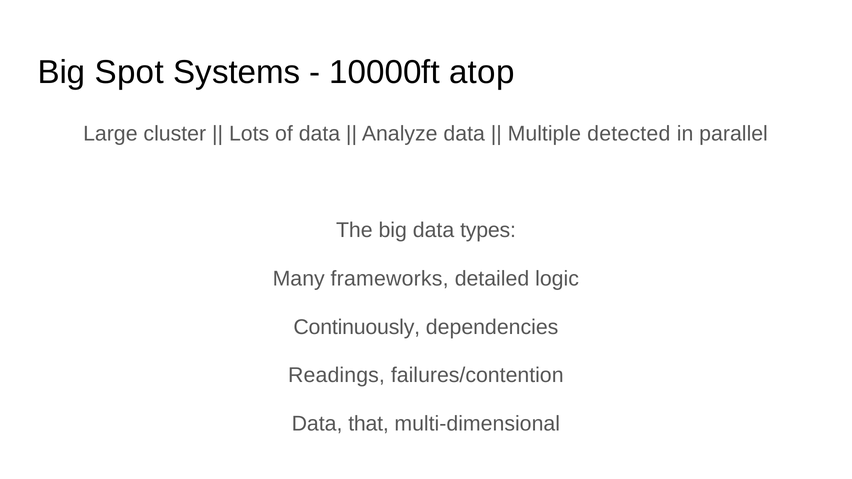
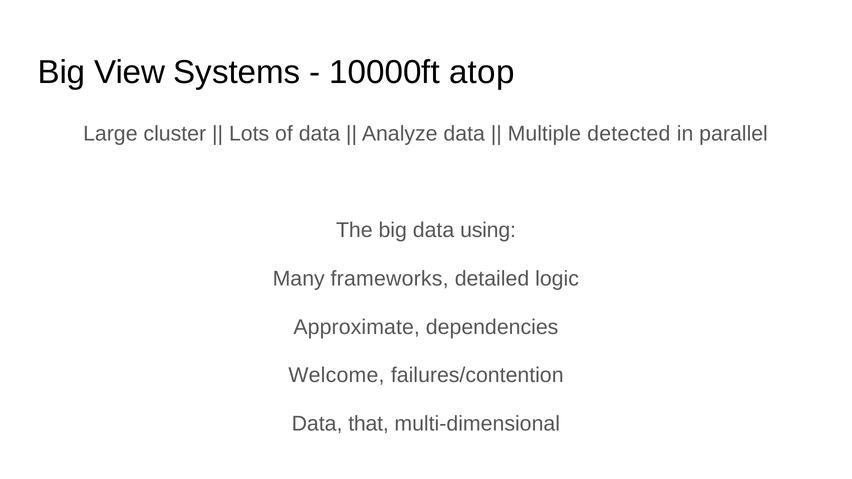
Spot: Spot -> View (130, 72)
types: types -> using (488, 231)
Continuously: Continuously -> Approximate (357, 327)
Readings: Readings -> Welcome (336, 375)
